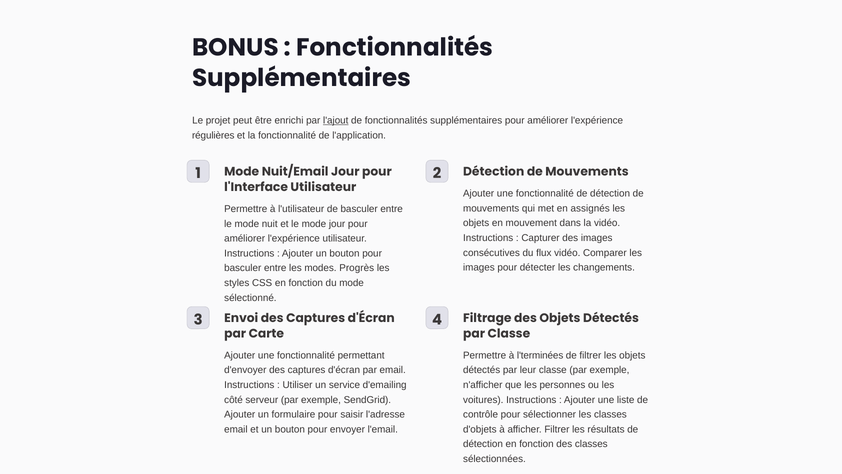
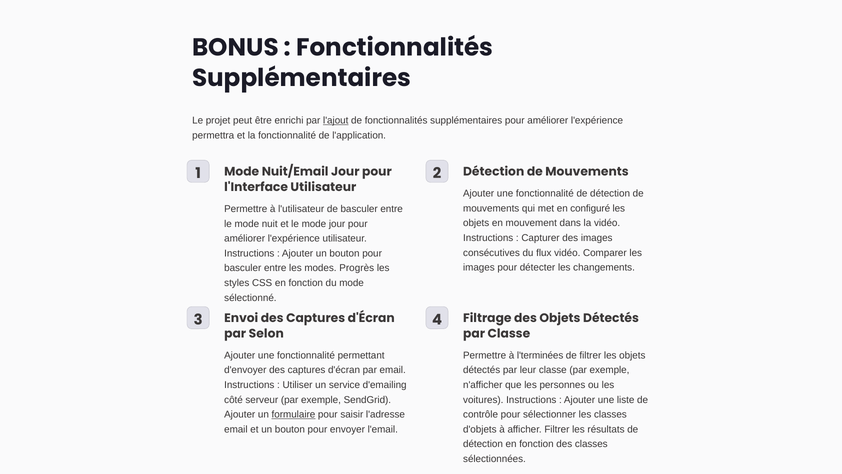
régulières: régulières -> permettra (213, 135)
assignés: assignés -> configuré (590, 208)
Carte: Carte -> Selon (266, 333)
formulaire underline: none -> present (293, 414)
